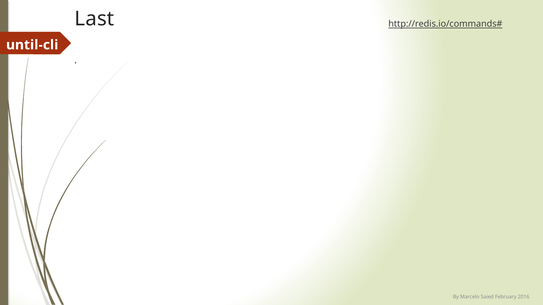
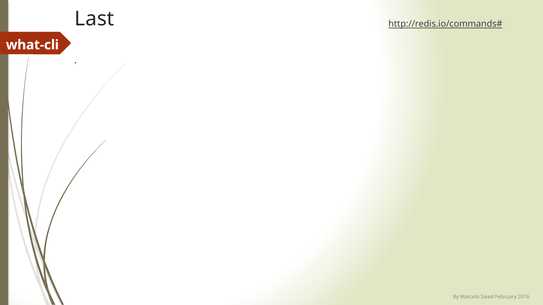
until-cli: until-cli -> what-cli (32, 45)
